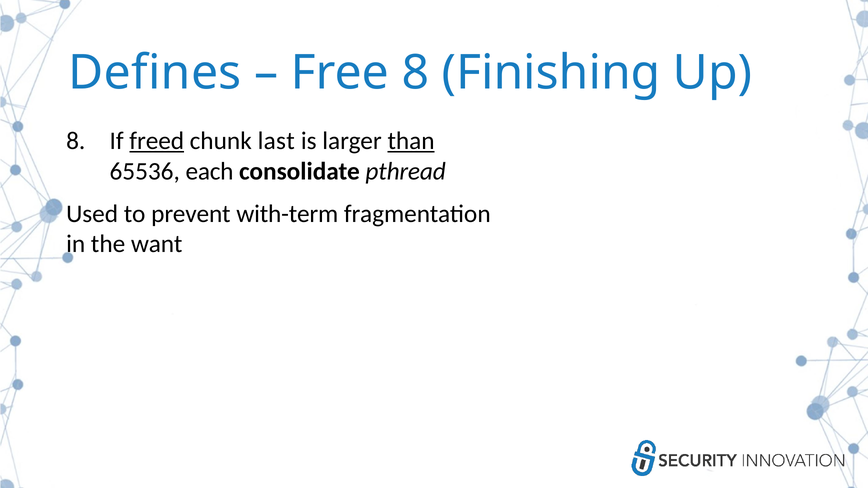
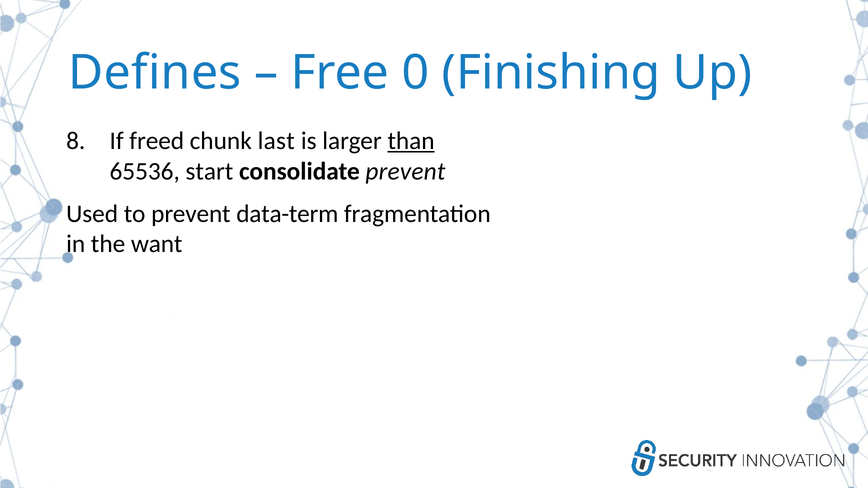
Free 8: 8 -> 0 (416, 73)
freed underline: present -> none (157, 141)
each: each -> start (209, 171)
consolidate pthread: pthread -> prevent (405, 171)
with-term: with-term -> data-term (287, 214)
